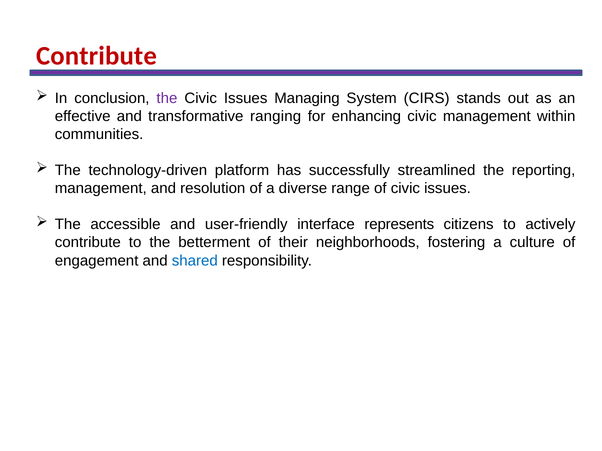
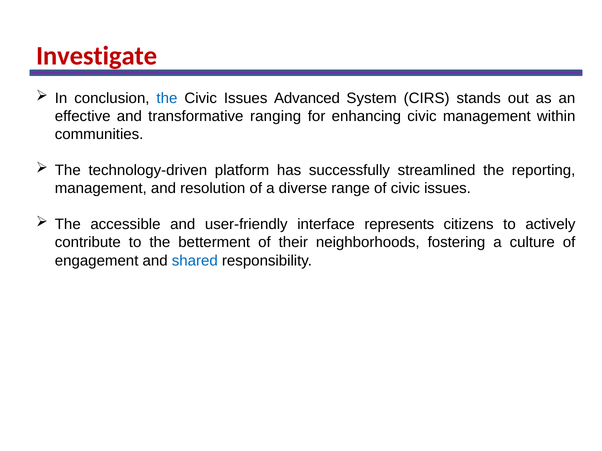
Contribute: Contribute -> Investigate (97, 56)
the colour: purple -> blue (167, 98)
Managing: Managing -> Advanced (307, 98)
